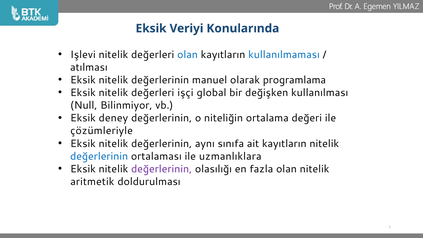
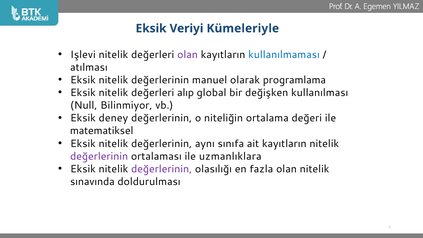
Konularında: Konularında -> Kümeleriyle (243, 28)
olan colour: blue -> purple (188, 55)
işçi: işçi -> alıp (186, 93)
çözümleriyle: çözümleriyle -> matematiksel (102, 131)
değerlerinin colour: blue -> purple (99, 156)
aritmetik: aritmetik -> sınavında (92, 182)
